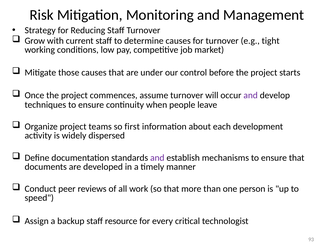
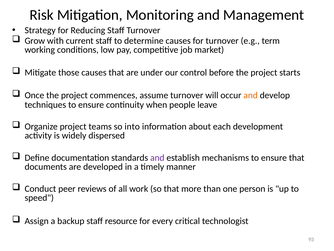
tight: tight -> term (271, 41)
and colour: purple -> orange (251, 95)
first: first -> into (132, 126)
